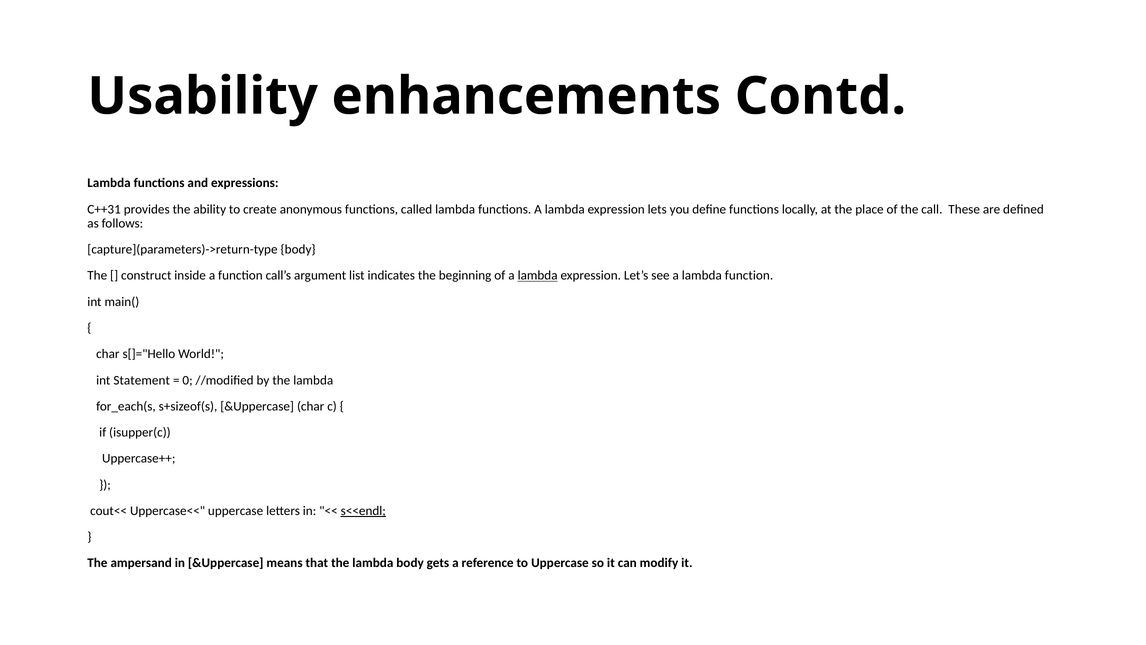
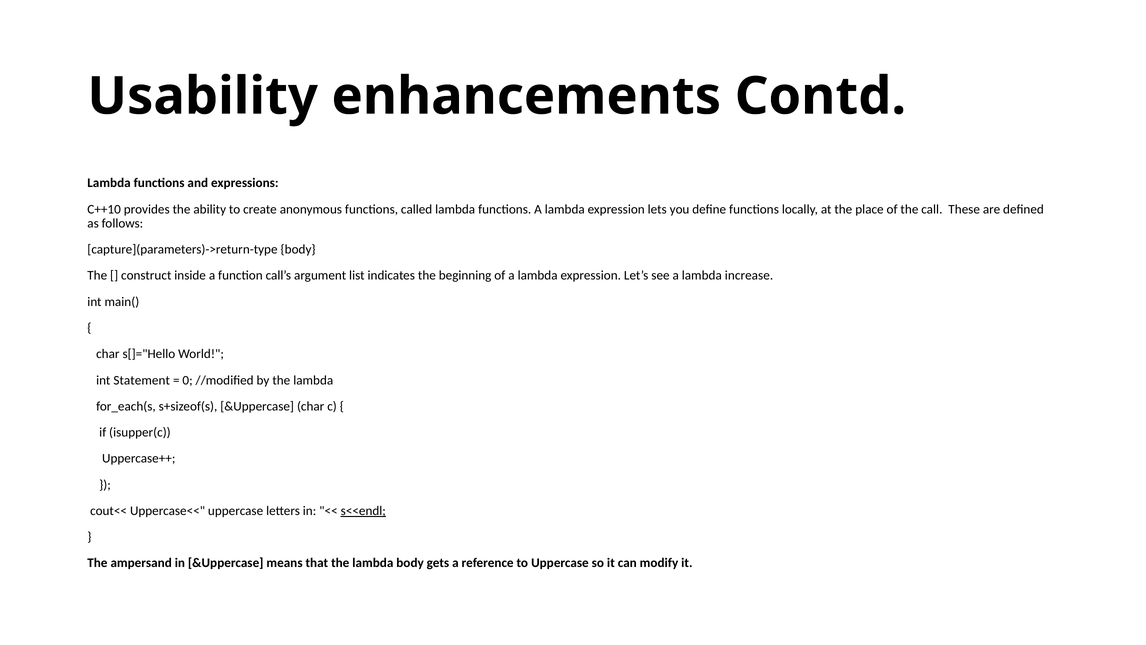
C++31: C++31 -> C++10 (104, 209)
lambda underline: present -> none (538, 275)
lambda function: function -> increase (749, 275)
